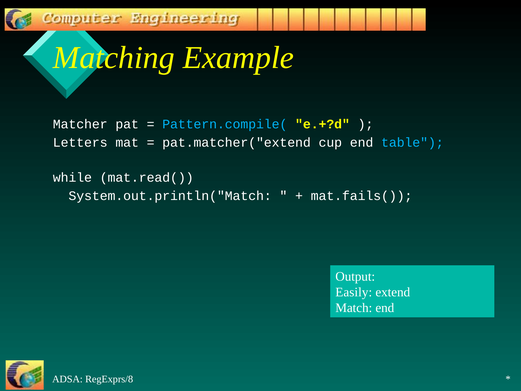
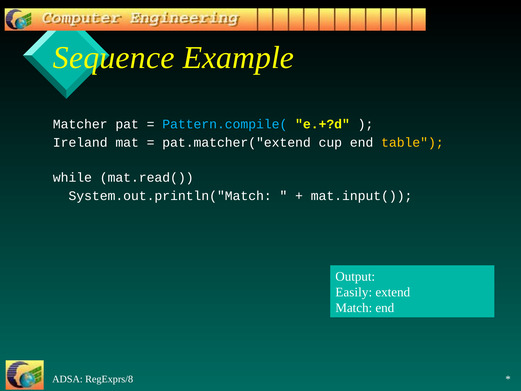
Matching: Matching -> Sequence (114, 58)
Letters: Letters -> Ireland (80, 142)
table colour: light blue -> yellow (412, 142)
mat.fails(: mat.fails( -> mat.input( (362, 196)
